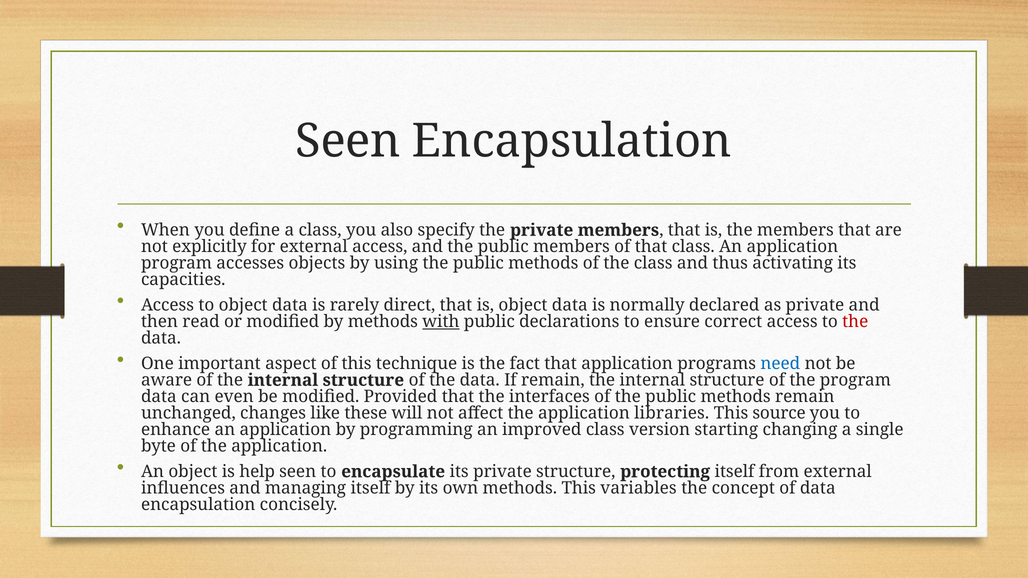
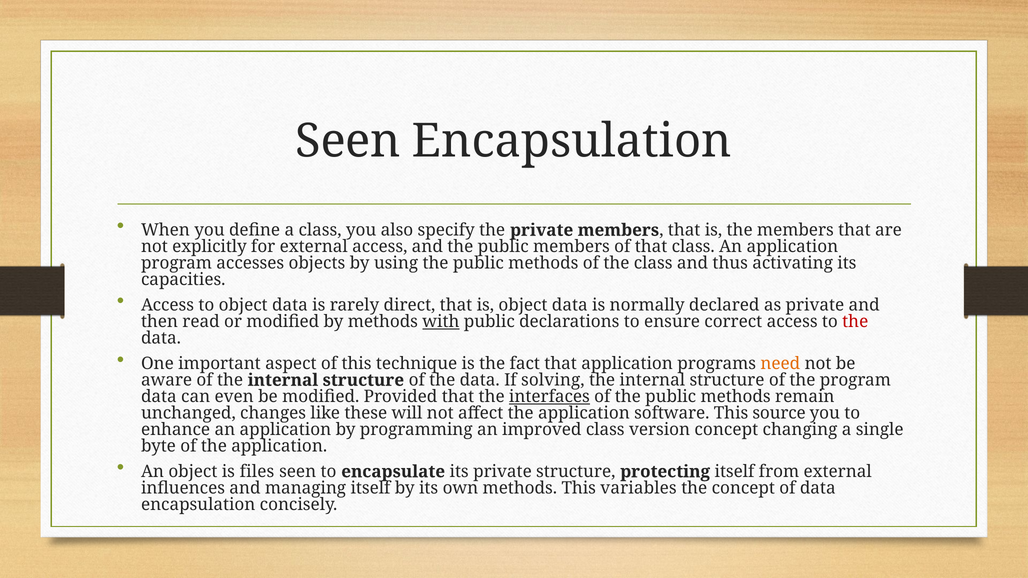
need colour: blue -> orange (780, 364)
If remain: remain -> solving (553, 380)
interfaces underline: none -> present (549, 397)
libraries: libraries -> software (672, 413)
version starting: starting -> concept (726, 430)
help: help -> files (257, 472)
